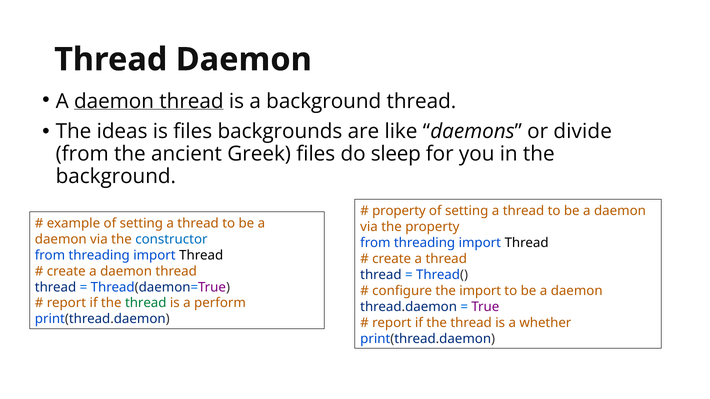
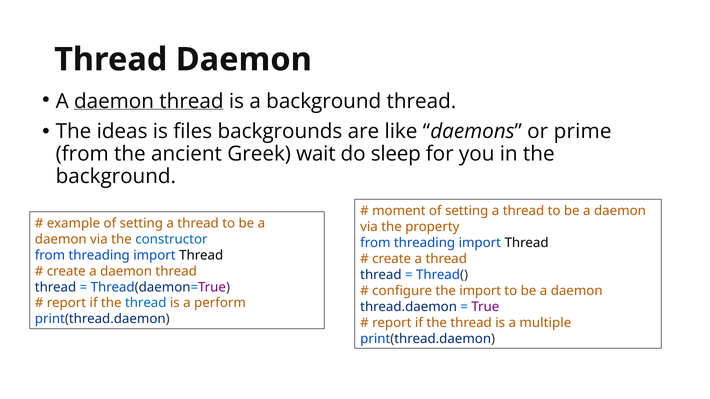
divide: divide -> prime (583, 132)
Greek files: files -> wait (316, 154)
property: property -> moment (399, 211)
thread colour: green -> blue (146, 303)
whether: whether -> multiple (545, 323)
